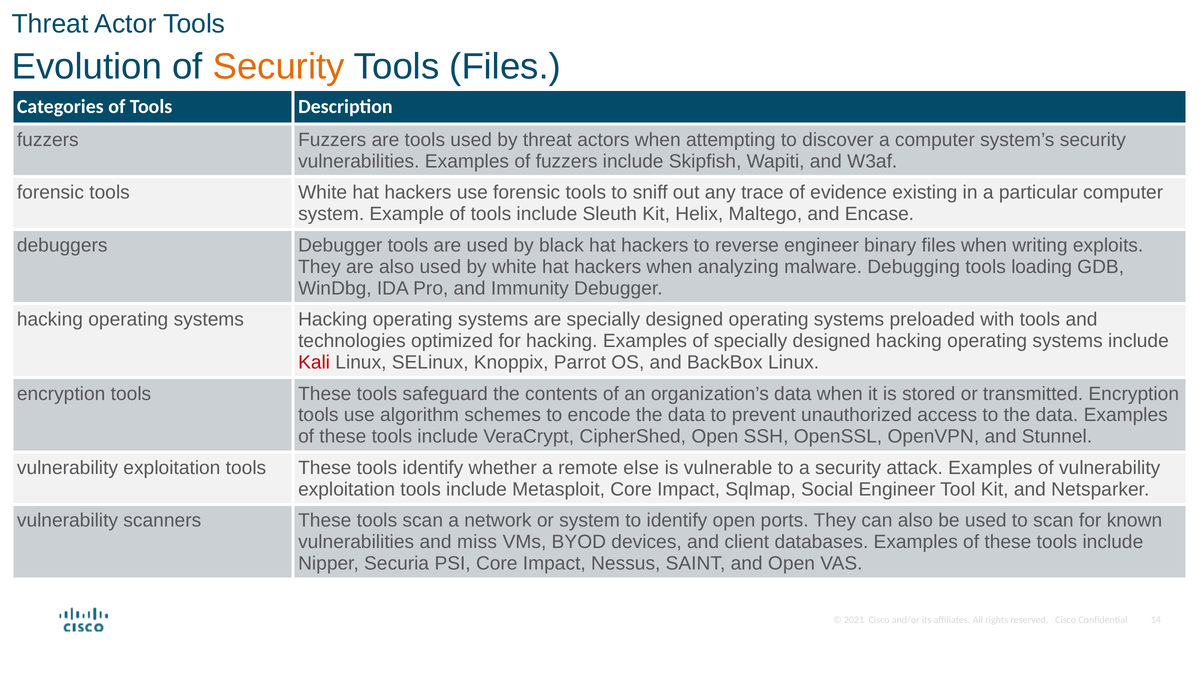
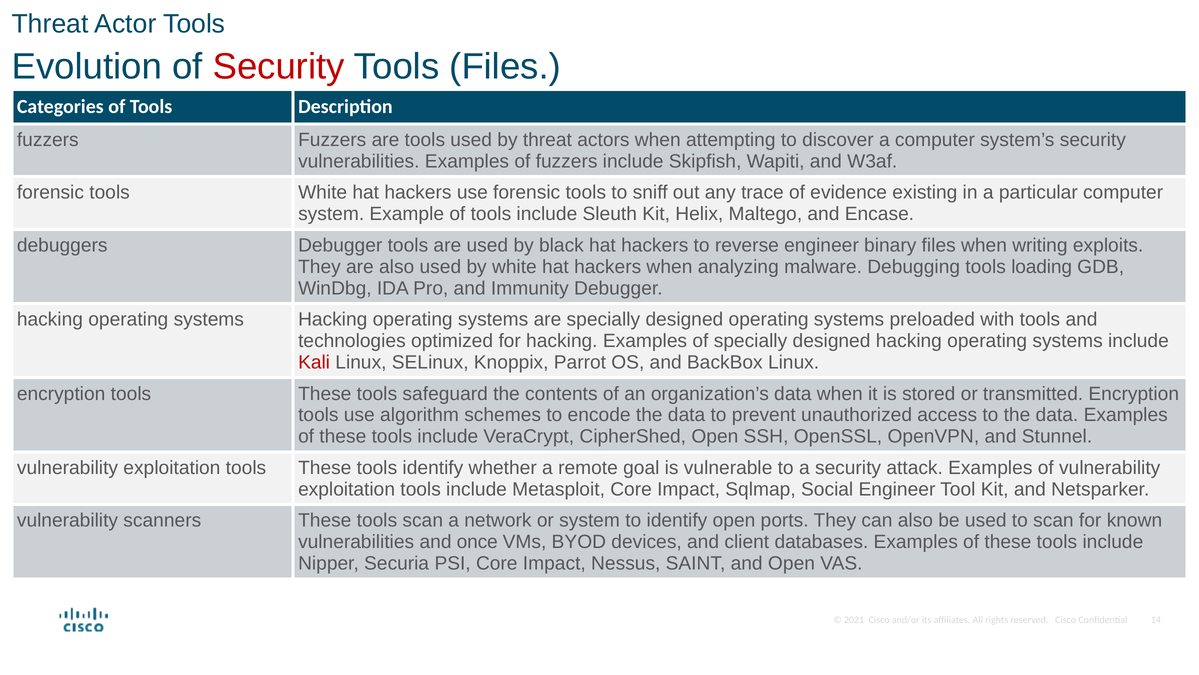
Security colour: orange -> red (279, 66)
else: else -> goal (641, 468)
miss: miss -> once (477, 542)
